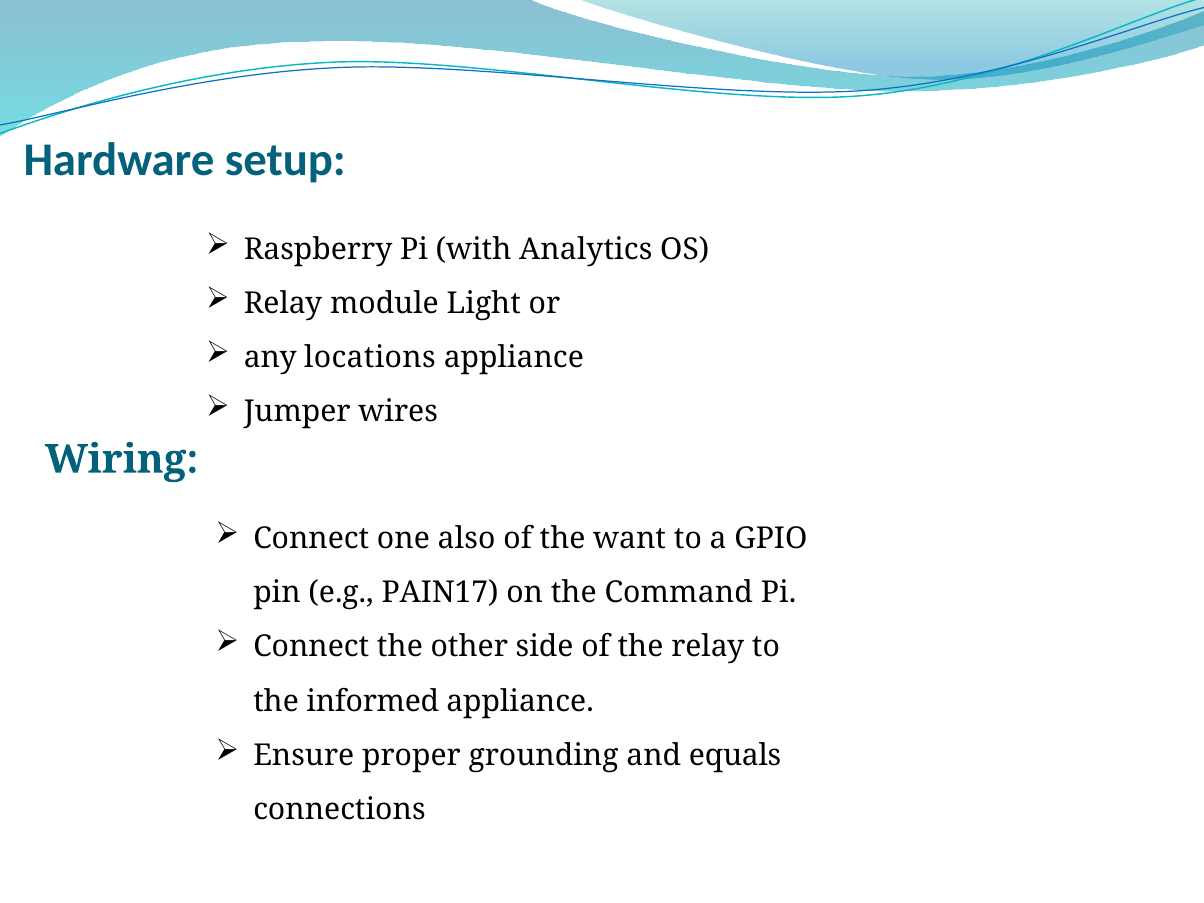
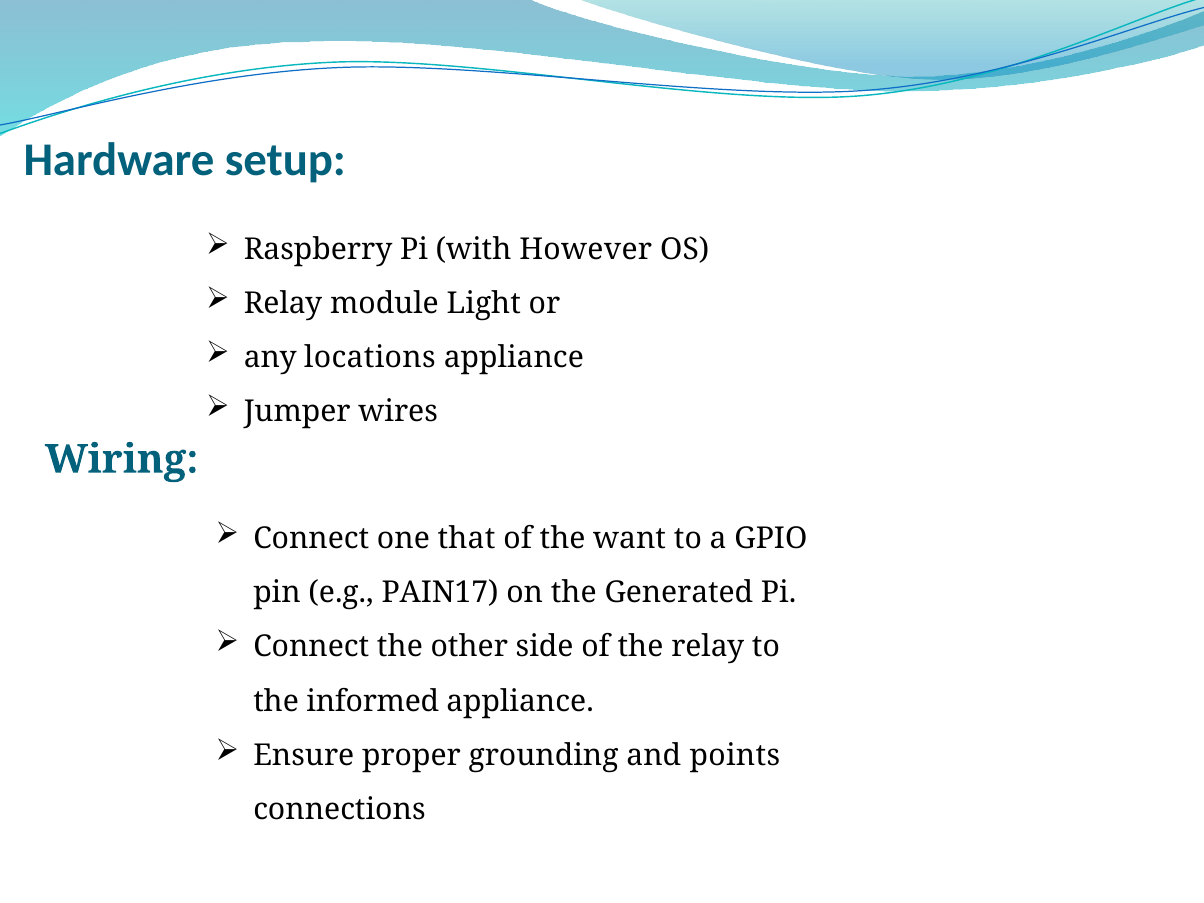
Analytics: Analytics -> However (586, 249)
also: also -> that (467, 539)
Command: Command -> Generated (679, 593)
equals: equals -> points (735, 755)
